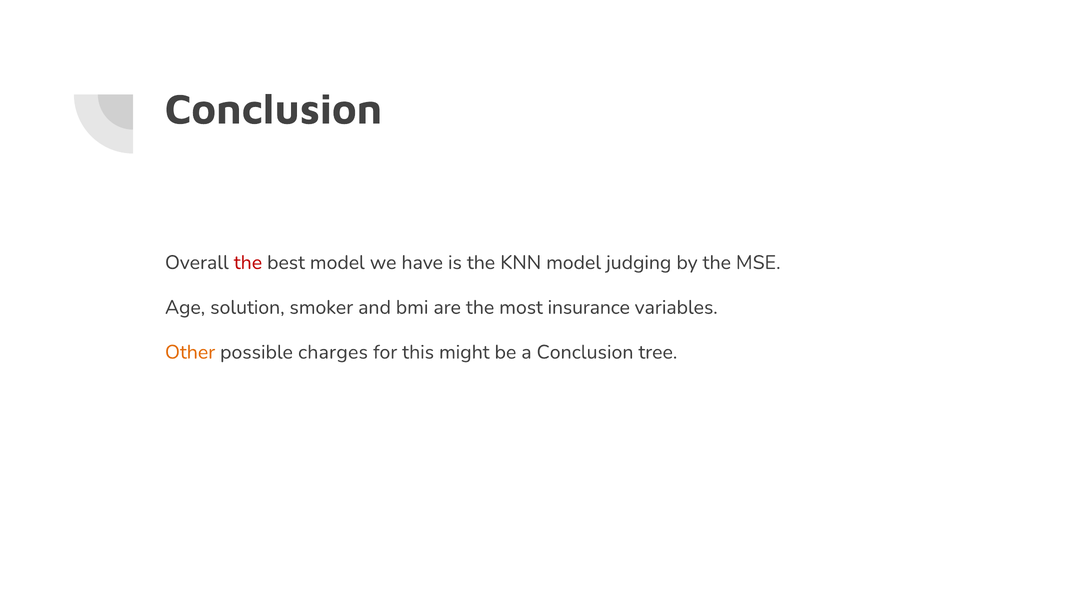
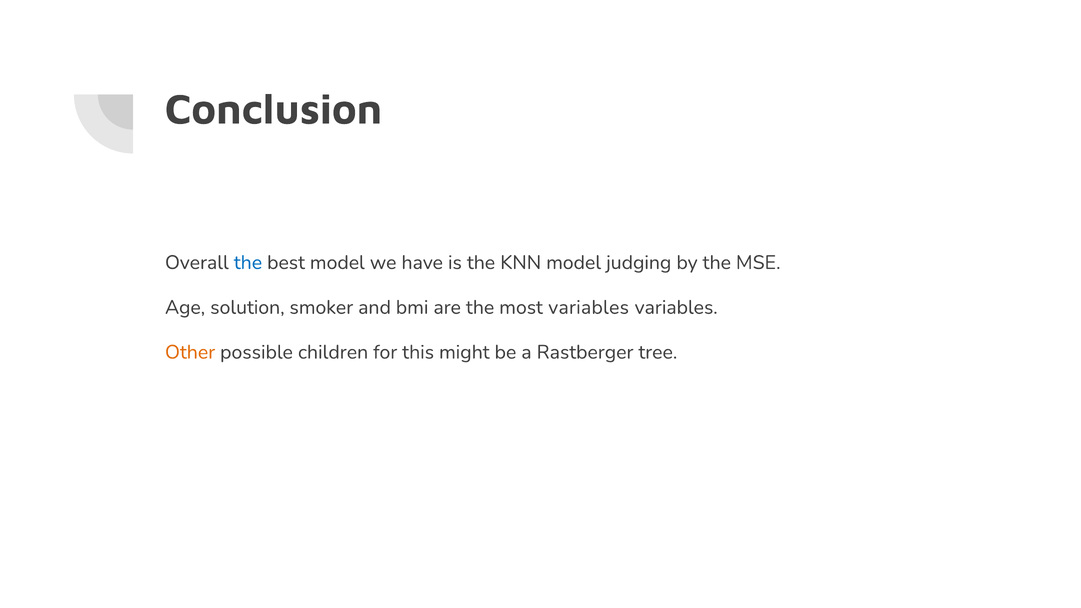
the colour: red -> blue (248, 263)
most insurance: insurance -> variables (589, 307)
charges: charges -> children (333, 352)
a Conclusion: Conclusion -> Rastberger (585, 352)
